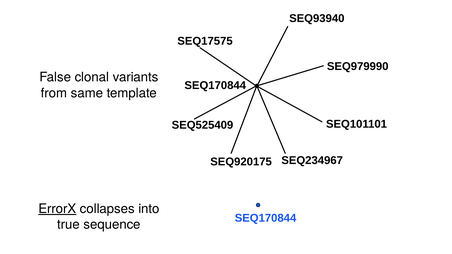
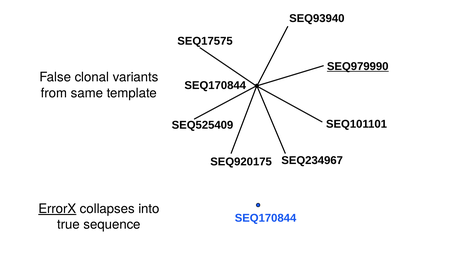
SEQ979990 underline: none -> present (358, 67)
